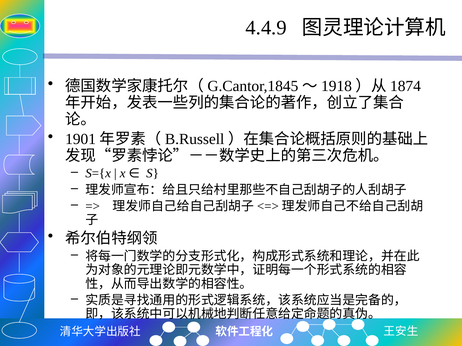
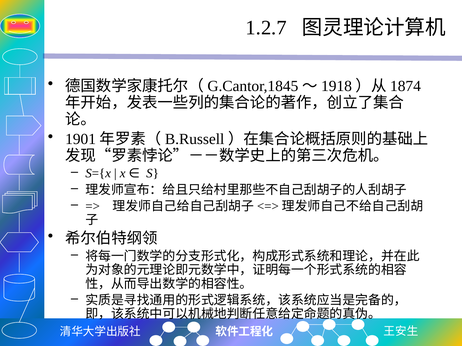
4.4.9: 4.4.9 -> 1.2.7 (266, 28)
